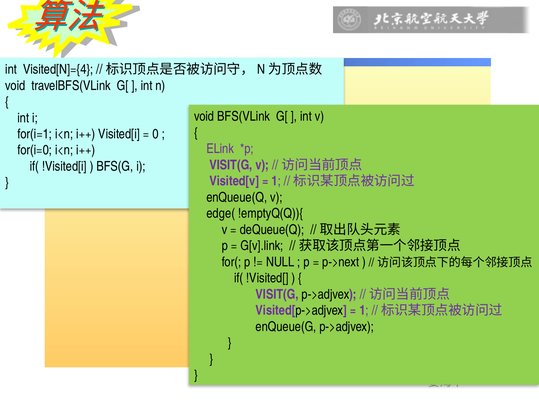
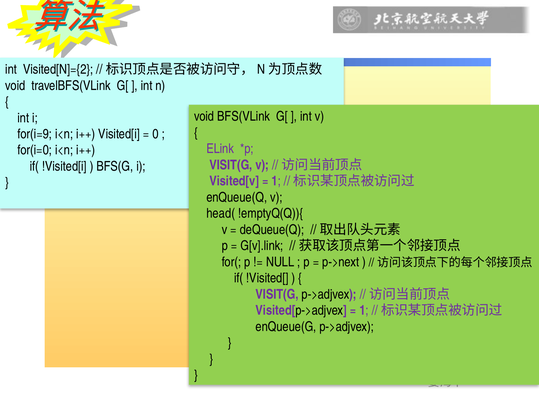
Visited[N]={4: Visited[N]={4 -> Visited[N]={2 (58, 69)
for(i=1: for(i=1 -> for(i=9 (35, 134)
edge(: edge( -> head( (221, 214)
